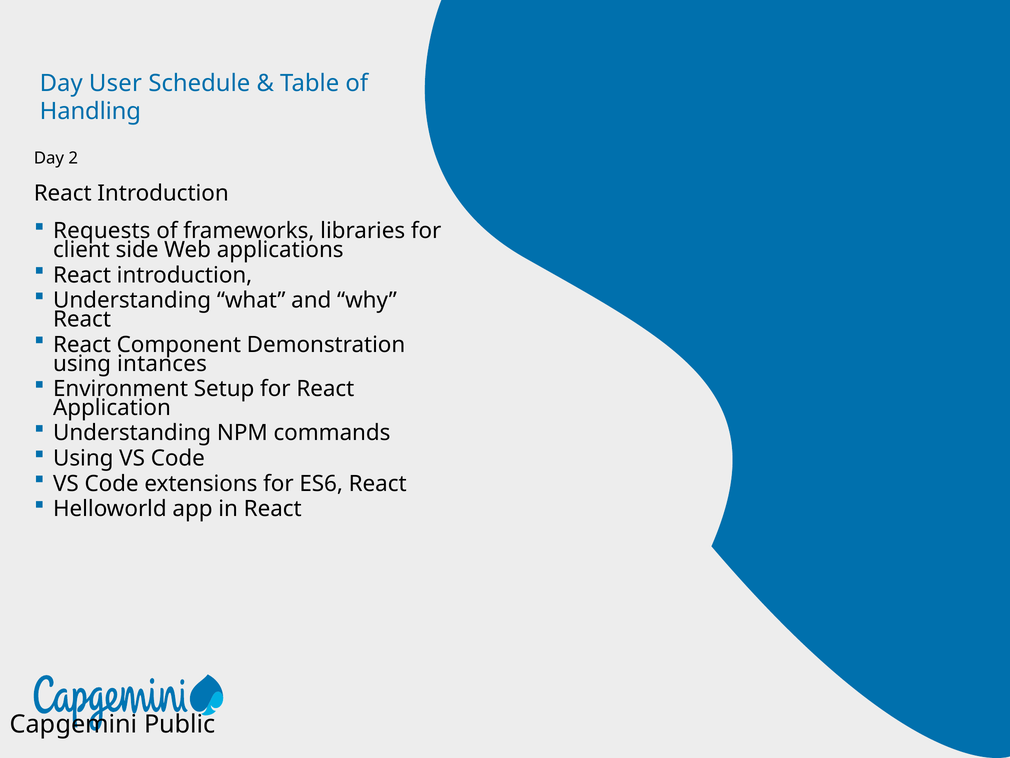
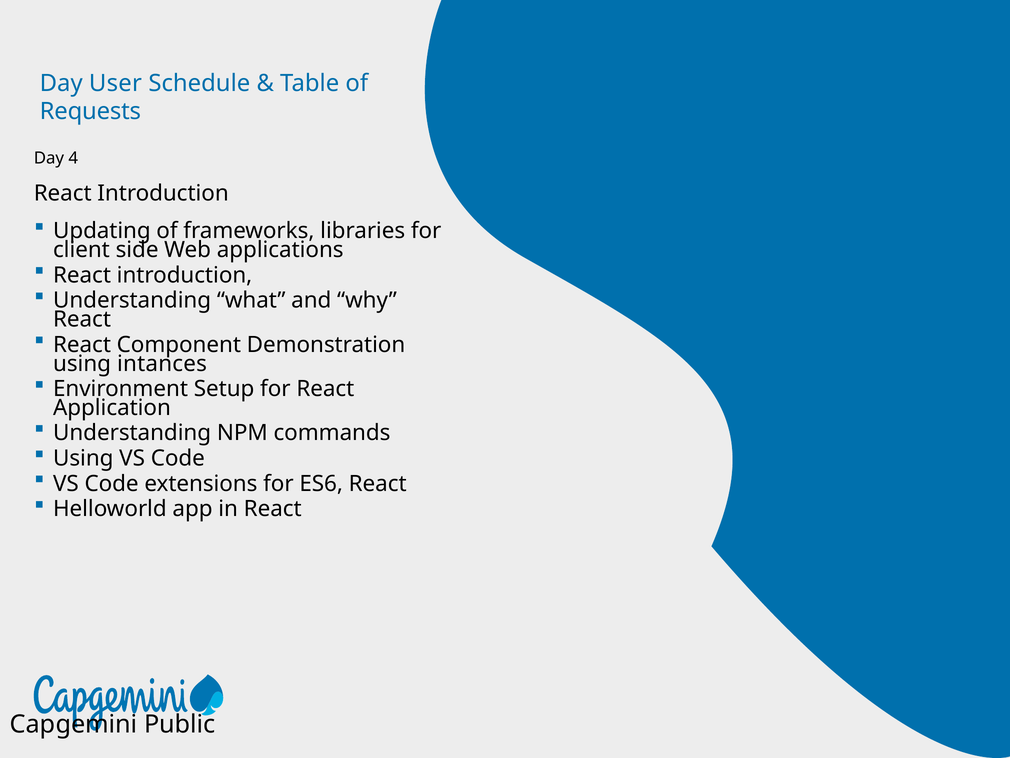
Handling: Handling -> Requests (90, 112)
2: 2 -> 4 (73, 158)
Requests: Requests -> Updating (102, 231)
